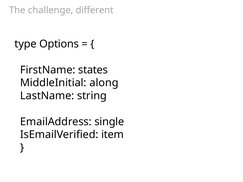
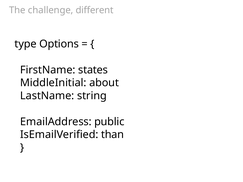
along: along -> about (104, 83)
single: single -> public (109, 122)
item: item -> than (113, 135)
